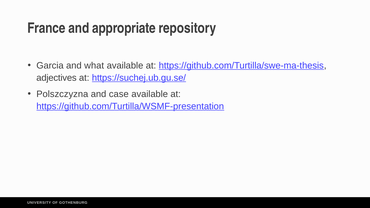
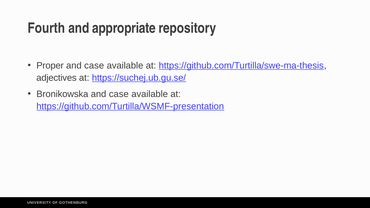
France: France -> Fourth (46, 28)
Garcia: Garcia -> Proper (50, 66)
what: what -> case (94, 66)
Polszczyzna: Polszczyzna -> Bronikowska (62, 94)
